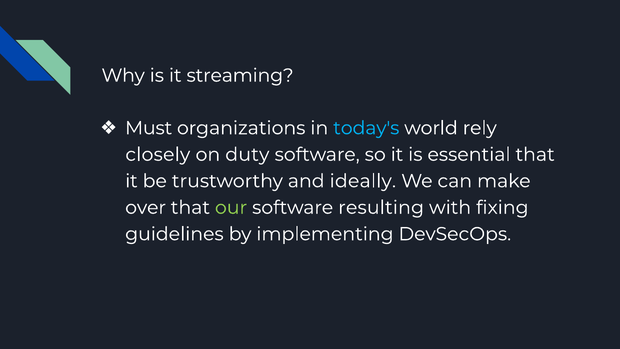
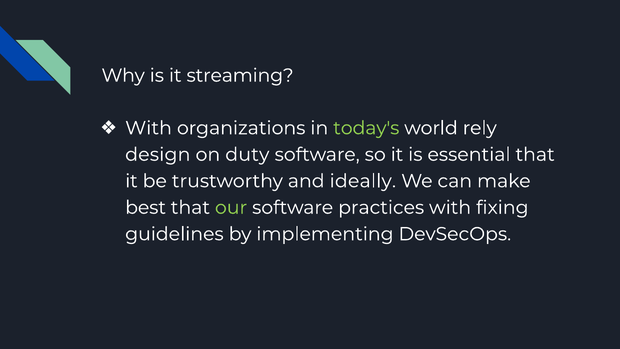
Must: Must -> With (149, 128)
today's colour: light blue -> light green (366, 128)
closely: closely -> design (158, 154)
over: over -> best (146, 207)
resulting: resulting -> practices (381, 207)
